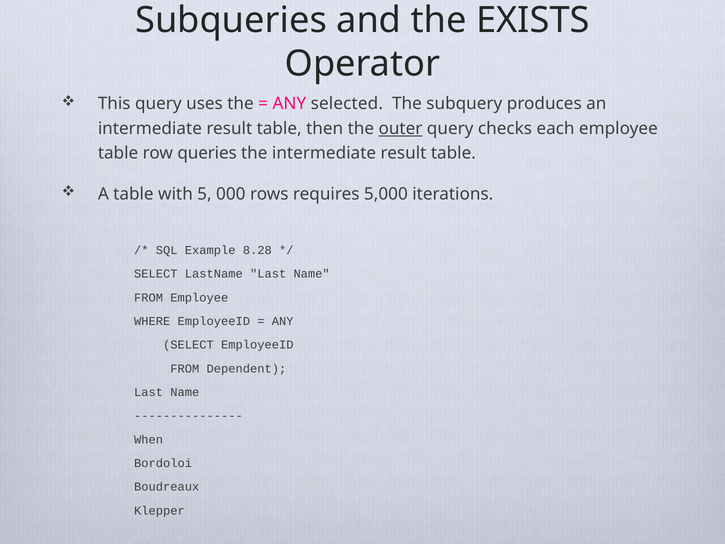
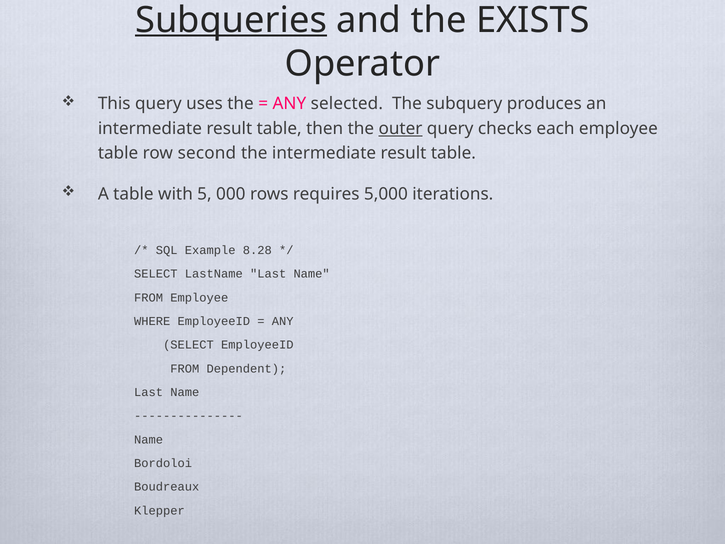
Subqueries underline: none -> present (231, 20)
queries: queries -> second (207, 153)
When: When -> Name (149, 439)
